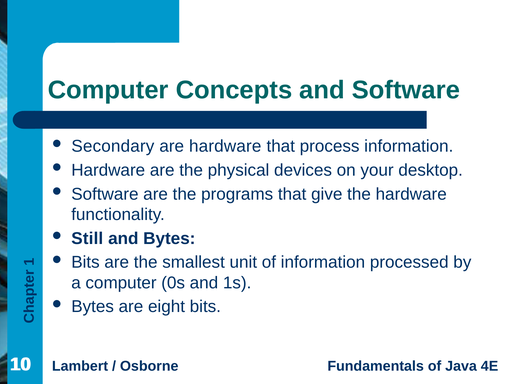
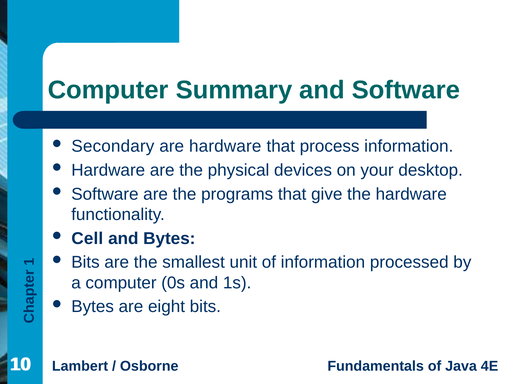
Concepts: Concepts -> Summary (234, 90)
Still: Still -> Cell (87, 238)
